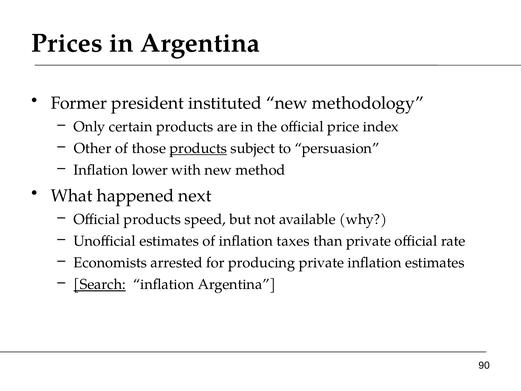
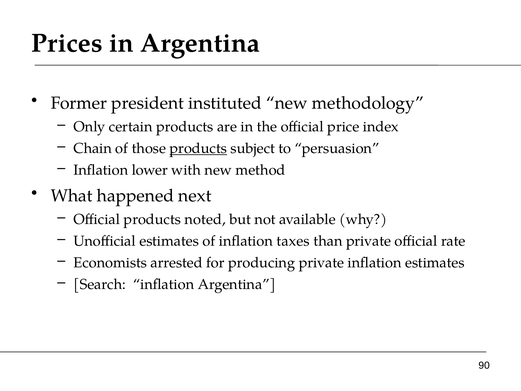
Other: Other -> Chain (93, 148)
speed: speed -> noted (205, 219)
Search underline: present -> none (100, 284)
